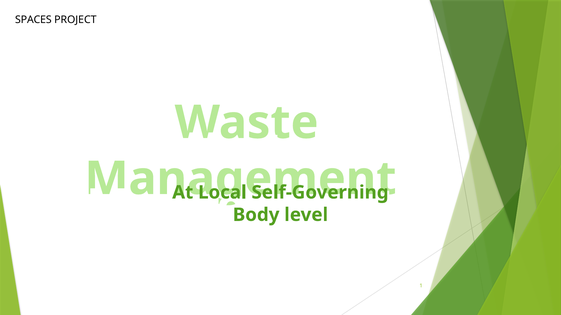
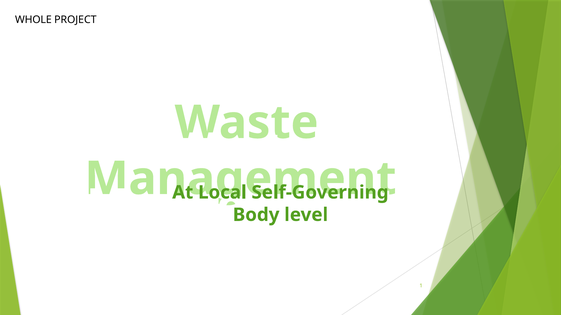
SPACES: SPACES -> WHOLE (33, 20)
